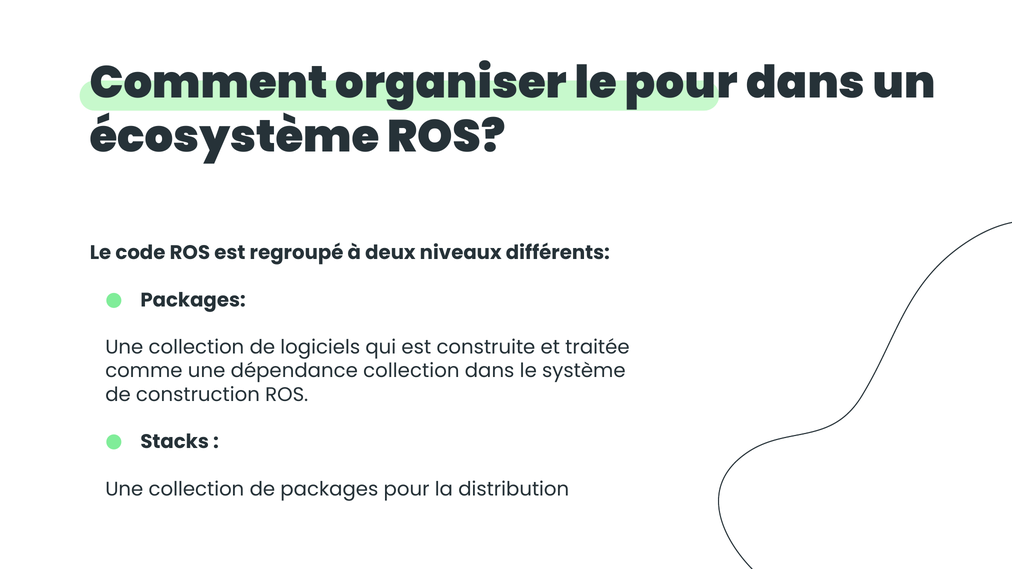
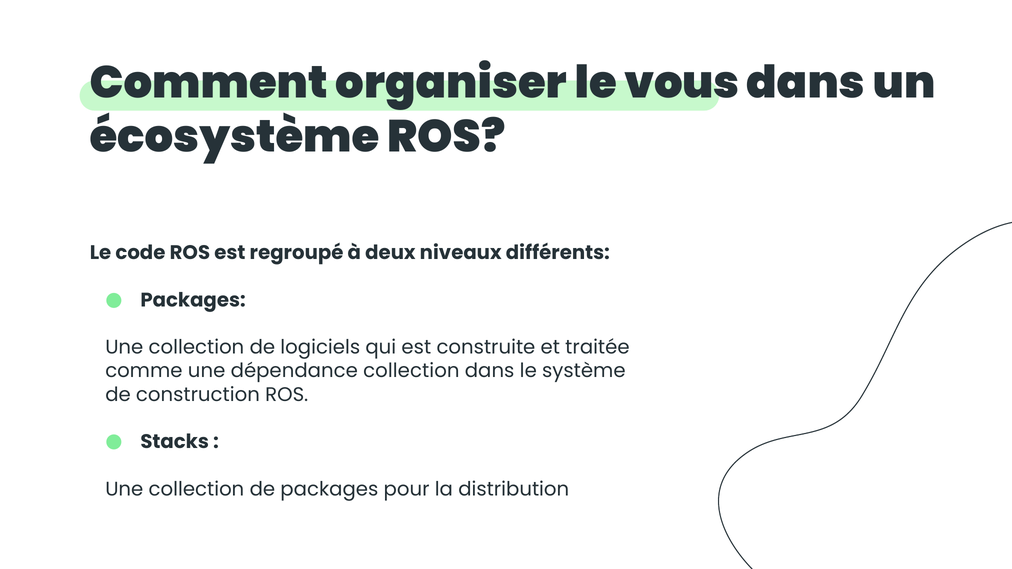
le pour: pour -> vous (682, 83)
